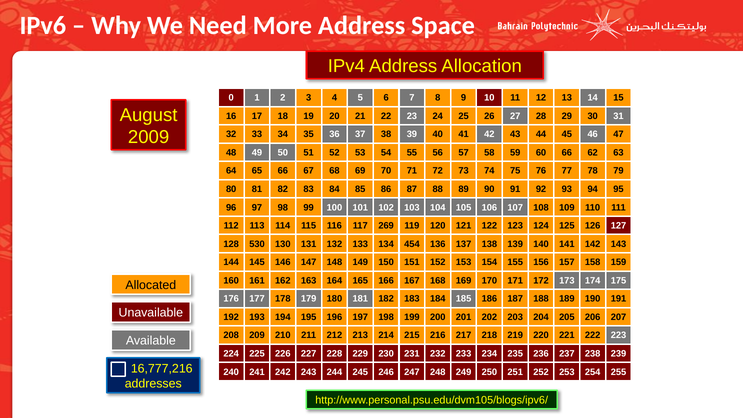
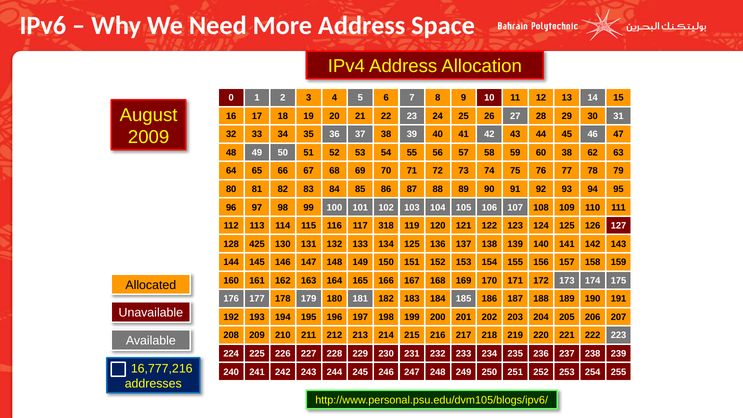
60 66: 66 -> 38 (567, 153)
269: 269 -> 318 (386, 226)
530: 530 -> 425 (257, 244)
134 454: 454 -> 125 (412, 244)
